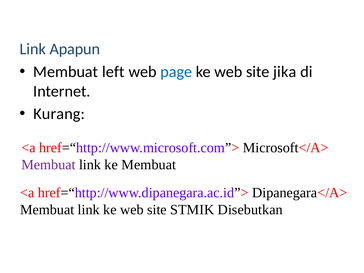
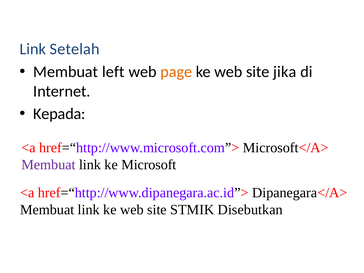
Apapun: Apapun -> Setelah (75, 49)
page colour: blue -> orange (176, 72)
Kurang: Kurang -> Kepada (59, 114)
ke Membuat: Membuat -> Microsoft (149, 165)
